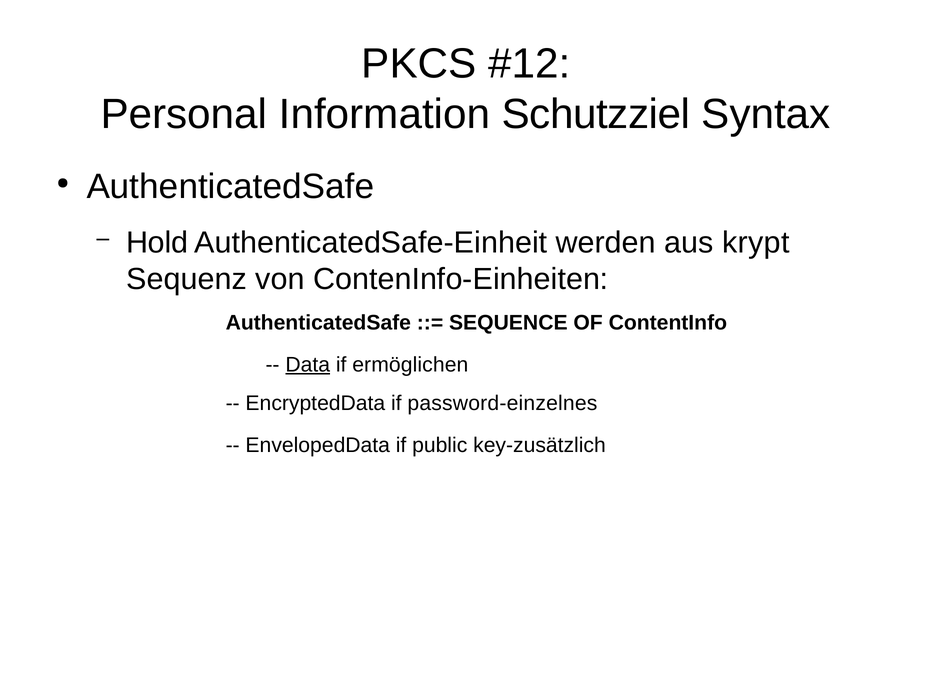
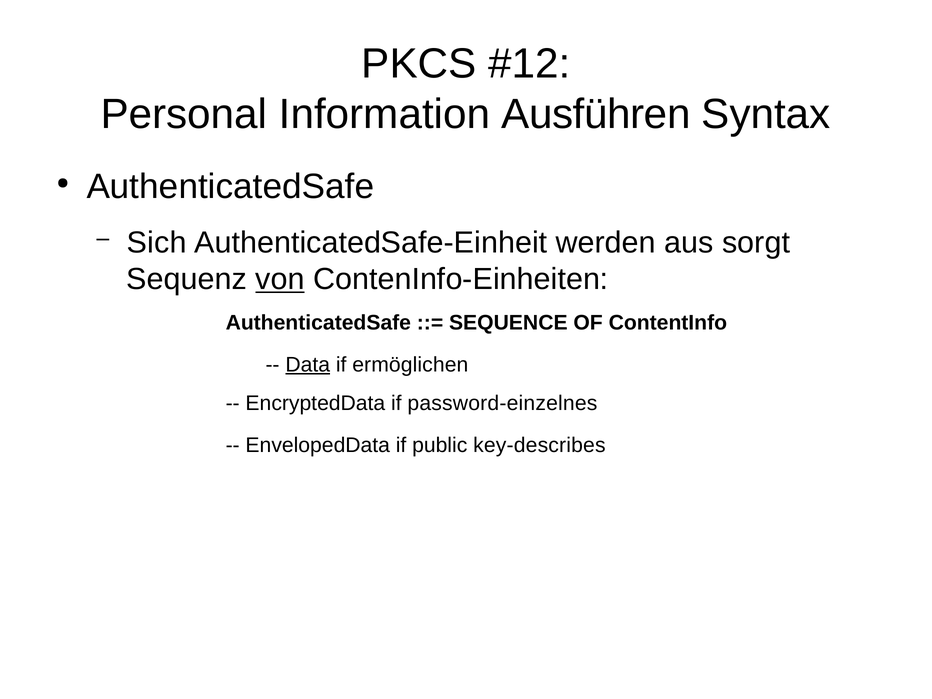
Schutzziel: Schutzziel -> Ausführen (596, 114)
Hold: Hold -> Sich (157, 242)
krypt: krypt -> sorgt (756, 242)
von underline: none -> present (280, 279)
key-zusätzlich: key-zusätzlich -> key-describes (539, 445)
